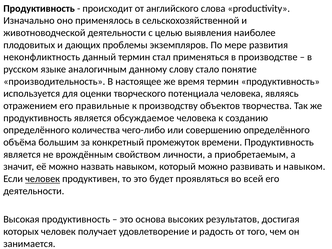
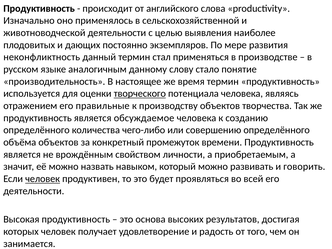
проблемы: проблемы -> постоянно (125, 45)
творческого underline: none -> present (140, 94)
объёма большим: большим -> объектов (58, 142)
и навыком: навыком -> говорить (304, 167)
